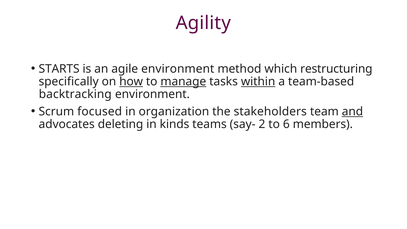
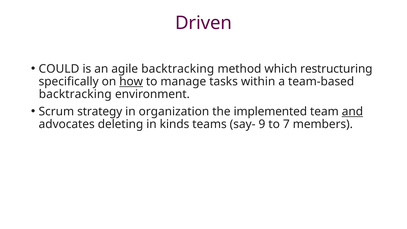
Agility: Agility -> Driven (204, 23)
STARTS: STARTS -> COULD (59, 69)
agile environment: environment -> backtracking (178, 69)
manage underline: present -> none (183, 82)
within underline: present -> none (258, 82)
focused: focused -> strategy (100, 111)
stakeholders: stakeholders -> implemented (270, 111)
2: 2 -> 9 (262, 124)
6: 6 -> 7 (286, 124)
